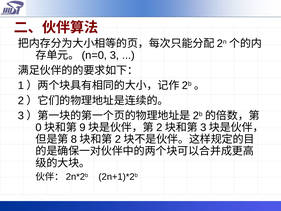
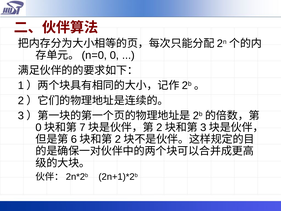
3: 3 -> 0 (114, 55)
9: 9 -> 7 (83, 127)
8: 8 -> 6 (74, 139)
